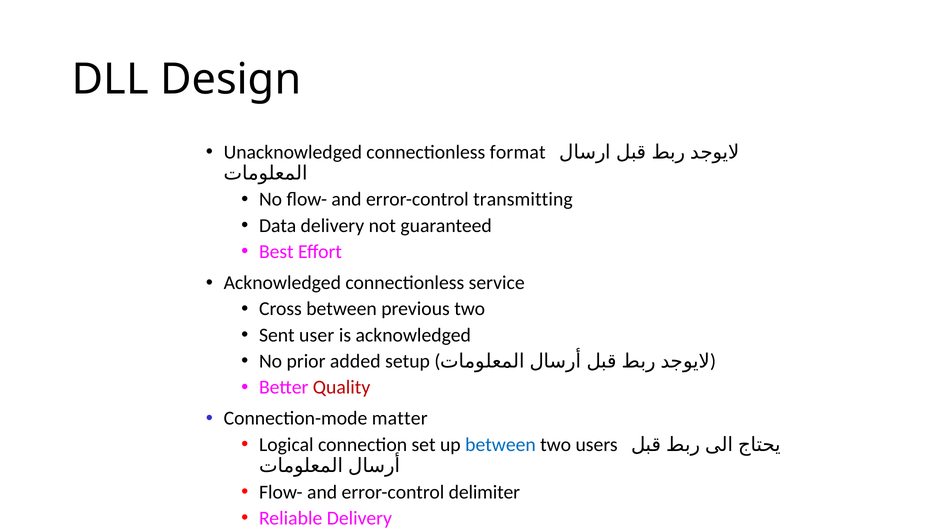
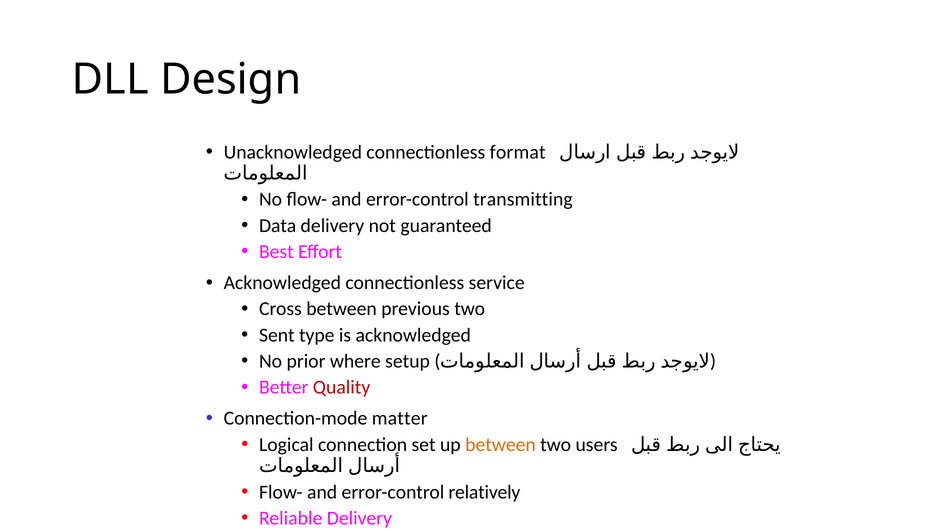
user: user -> type (317, 335)
added: added -> where (355, 361)
between colour: blue -> orange (500, 445)
delimiter: delimiter -> relatively (484, 492)
